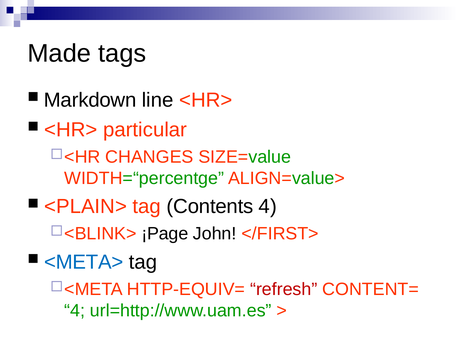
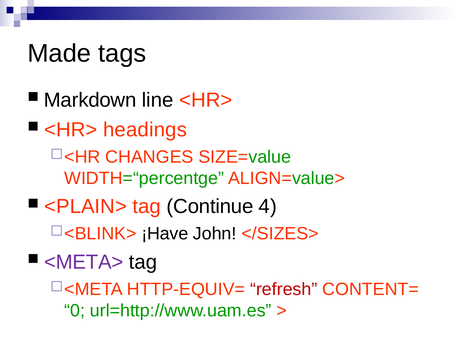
particular: particular -> headings (145, 130)
Contents: Contents -> Continue (210, 207)
¡Page: ¡Page -> ¡Have (165, 234)
</FIRST>: </FIRST> -> </SIZES> (280, 234)
<META> colour: blue -> purple (84, 262)
4: 4 -> 0 (75, 311)
